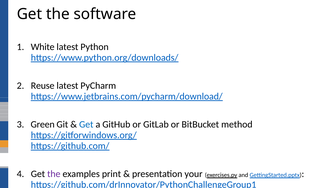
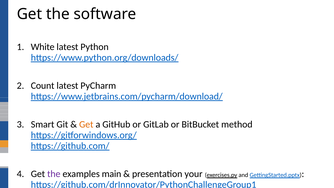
Reuse: Reuse -> Count (43, 86)
Green: Green -> Smart (43, 124)
Get colour: blue -> orange (86, 124)
print: print -> main (112, 174)
